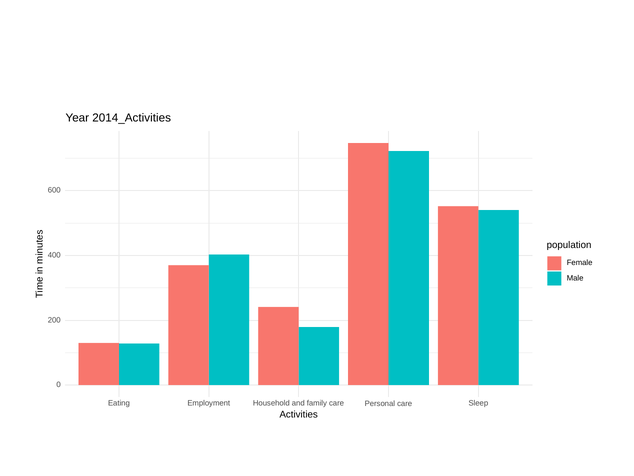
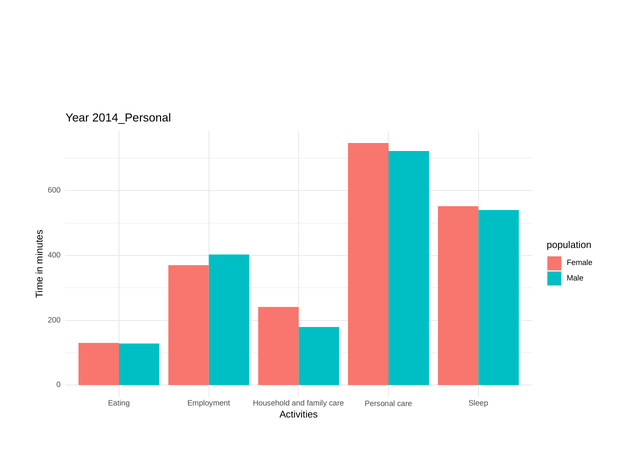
2014_Activities: 2014_Activities -> 2014_Personal (132, 118)
